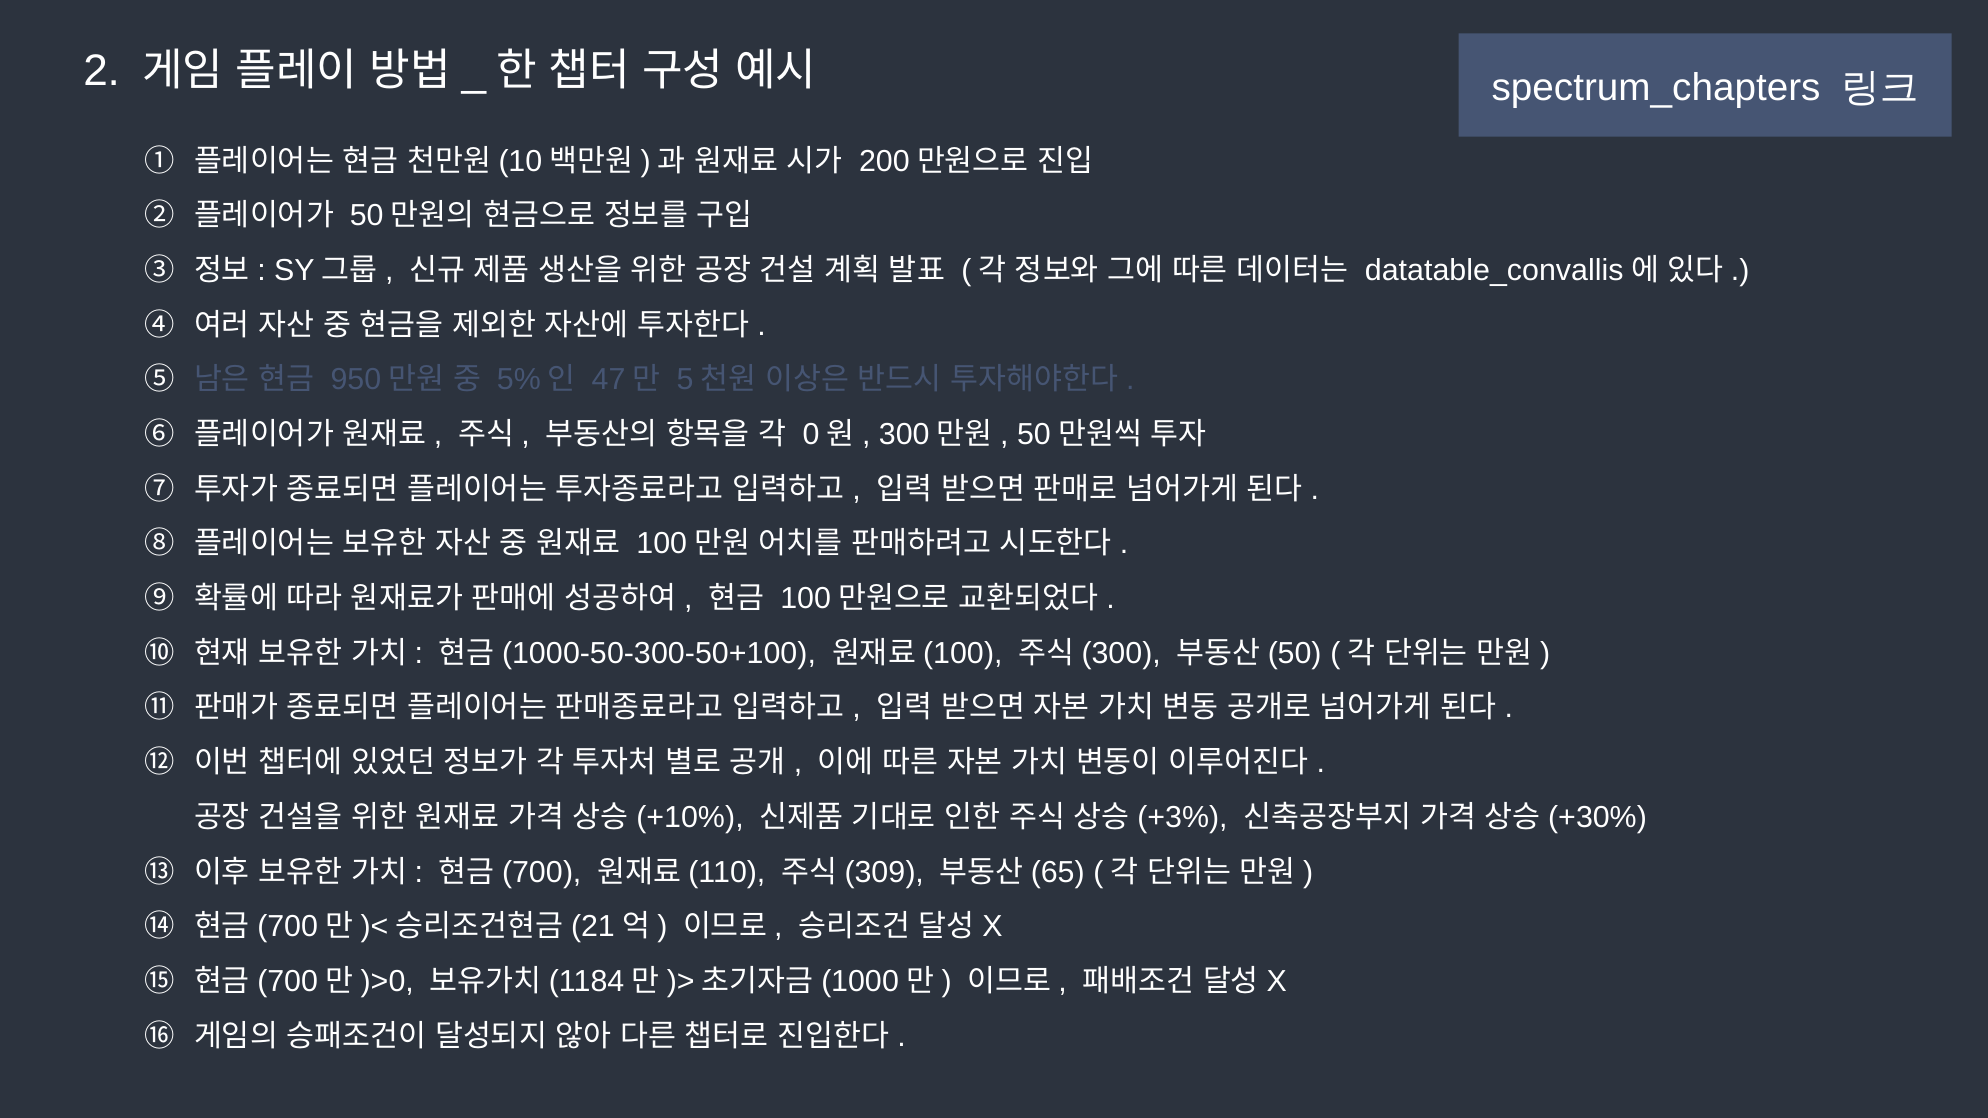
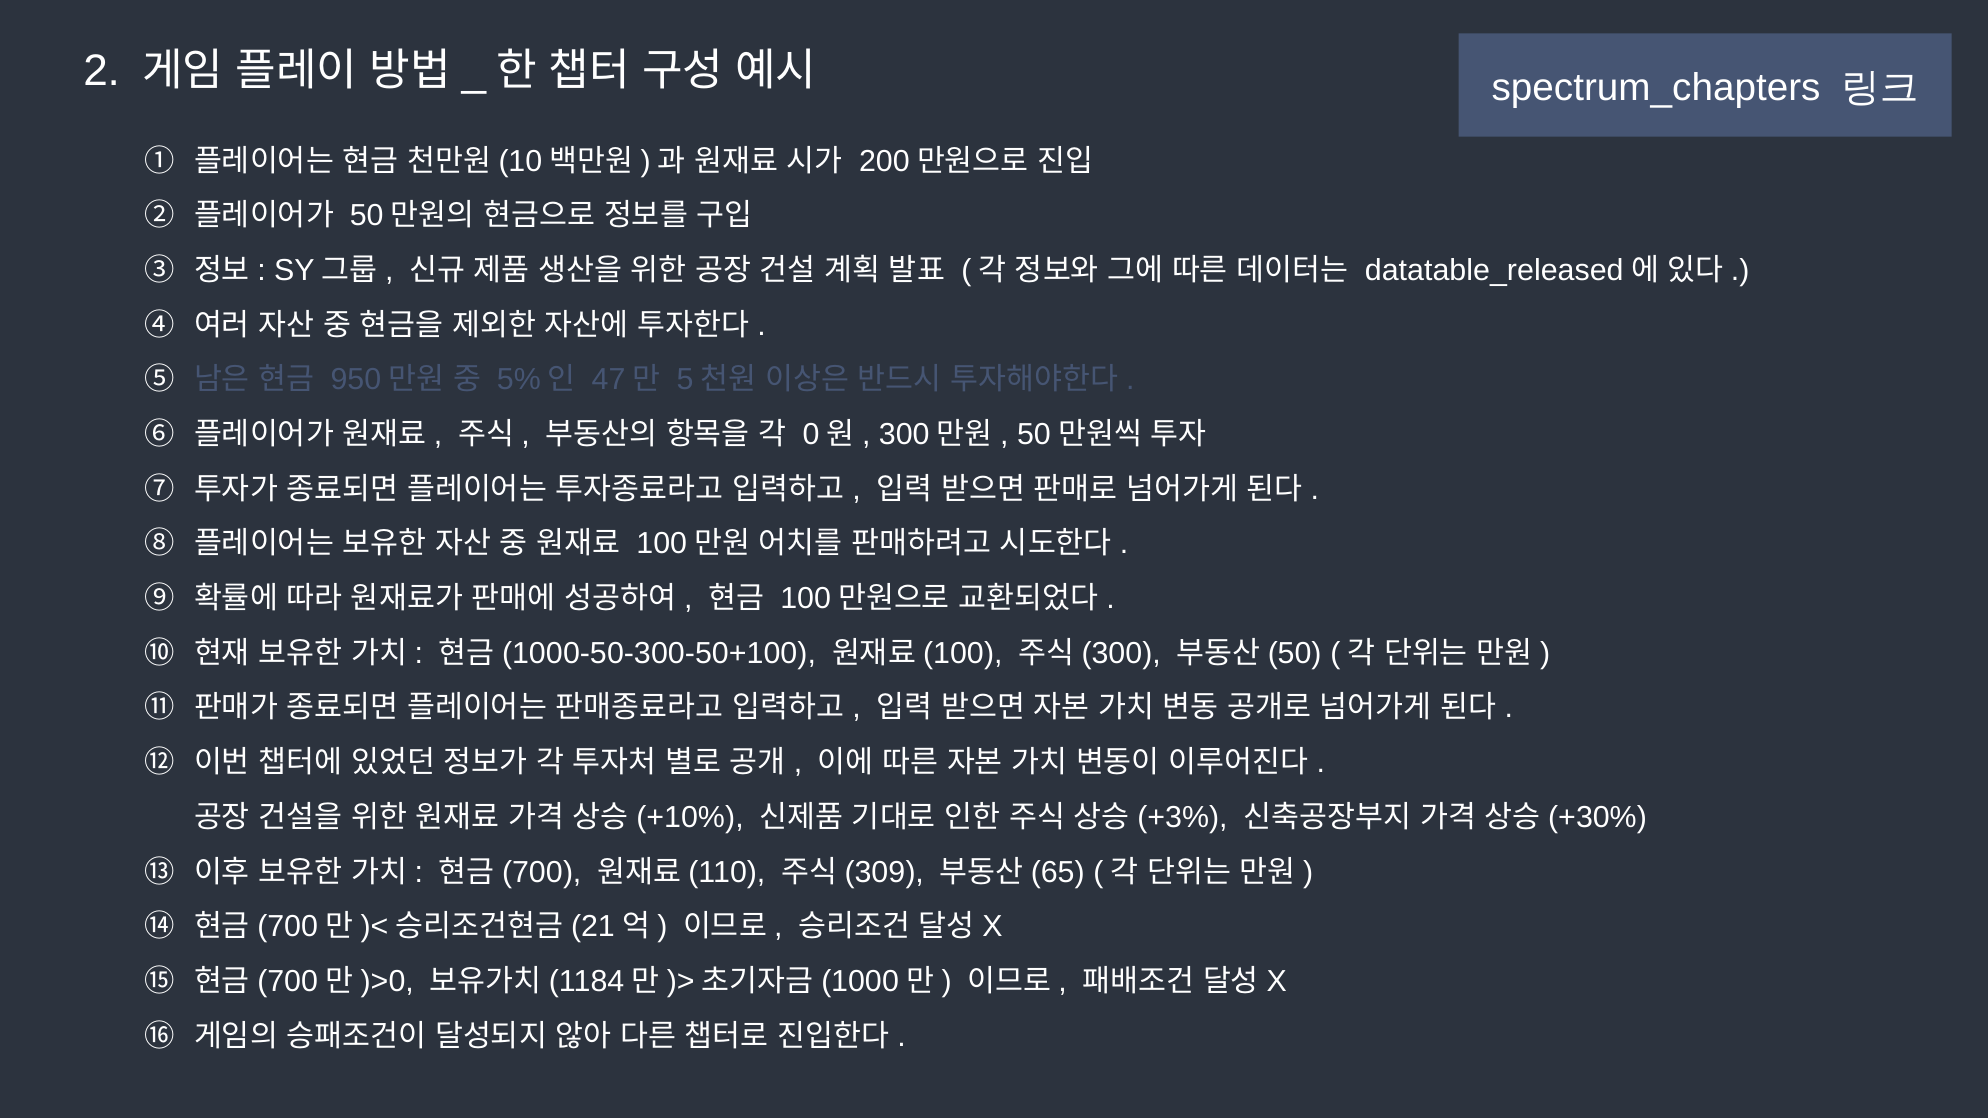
datatable_convallis: datatable_convallis -> datatable_released (1494, 270)
